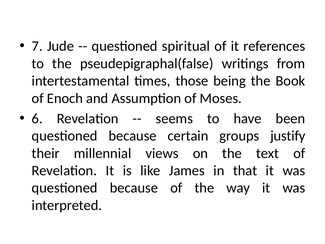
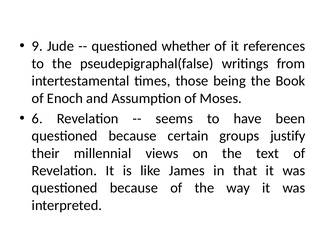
7: 7 -> 9 (37, 46)
spiritual: spiritual -> whether (186, 46)
